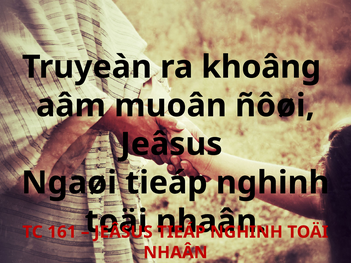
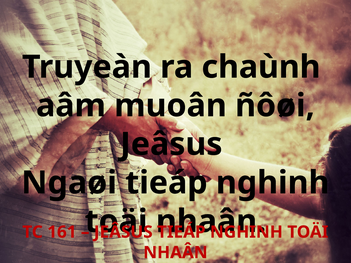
khoâng: khoâng -> chaùnh (261, 67)
